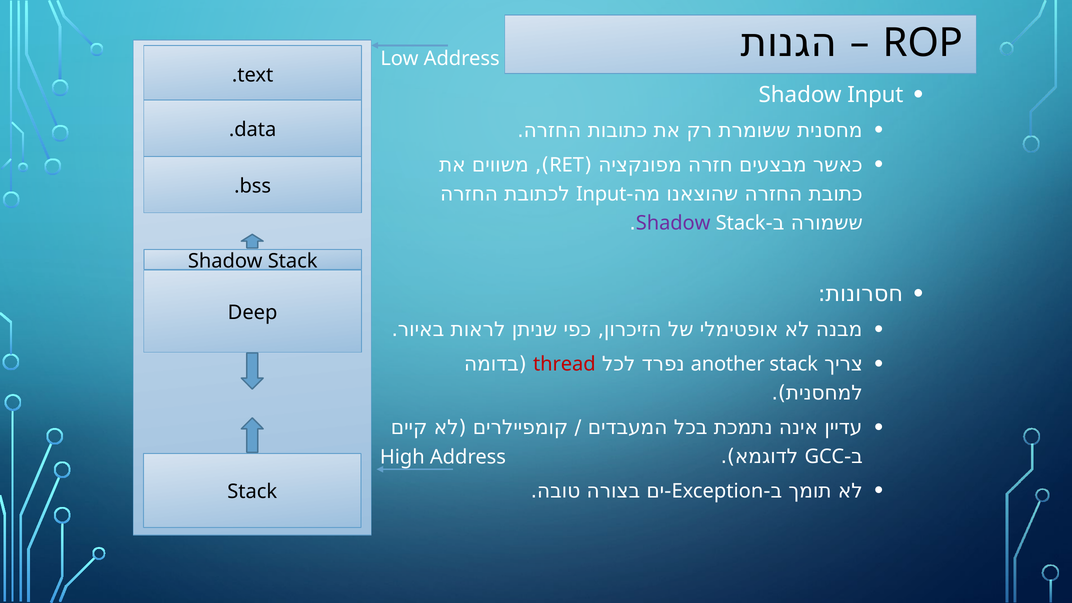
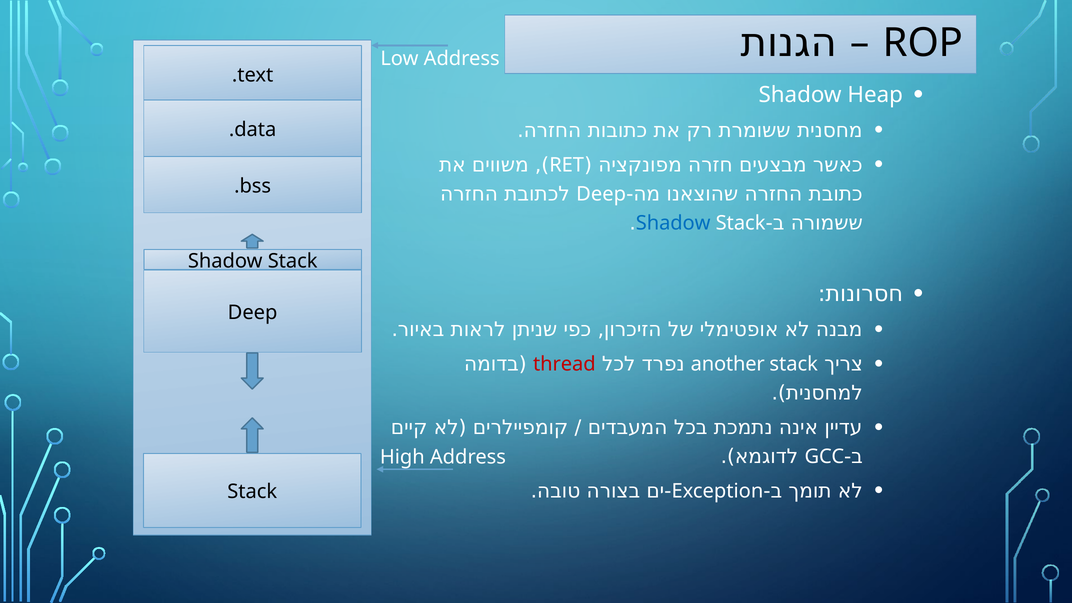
Shadow Input: Input -> Heap (875, 95)
Input: Input -> Deep (601, 194)
Shadow colour: purple -> blue (673, 223)
